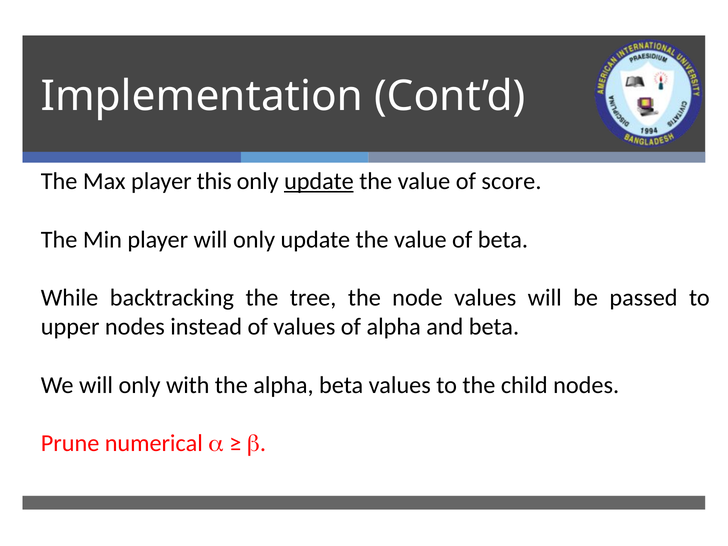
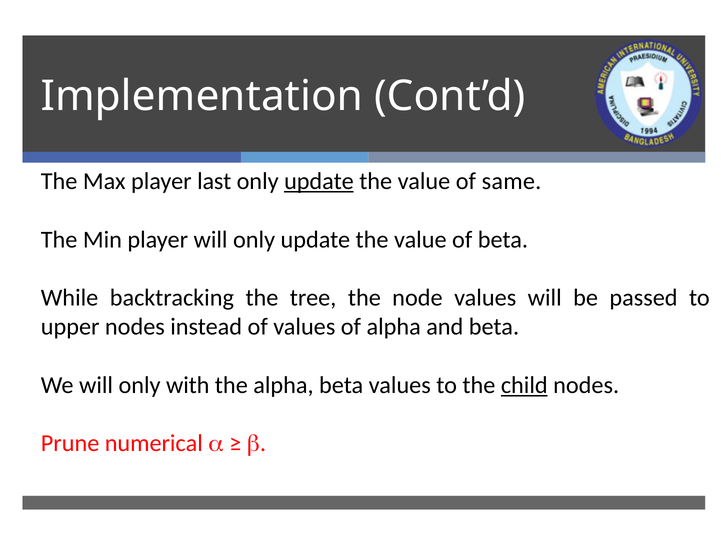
this: this -> last (214, 181)
score: score -> same (511, 181)
child underline: none -> present (524, 385)
